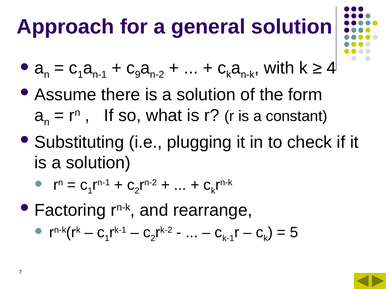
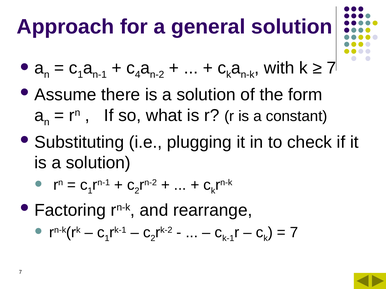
9: 9 -> 4 (138, 75)
4: 4 -> 7 (331, 68)
5: 5 -> 7 (294, 233)
